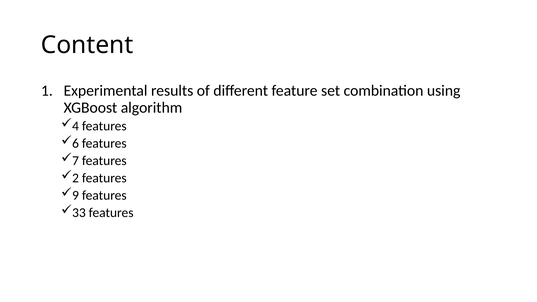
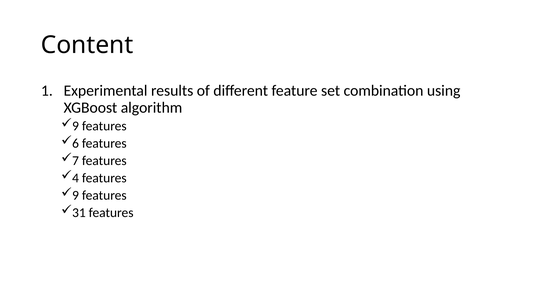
4: 4 -> 9 (76, 126)
2: 2 -> 4 (76, 178)
33: 33 -> 31 (79, 213)
